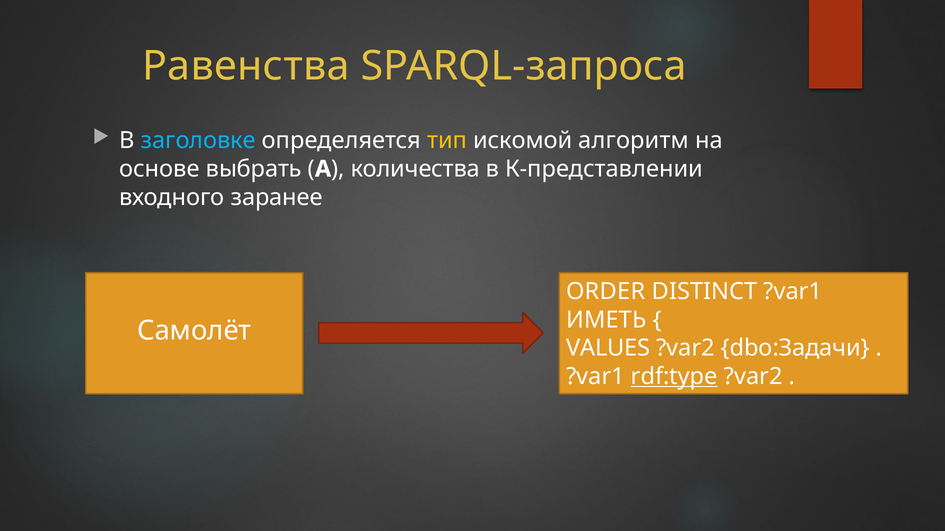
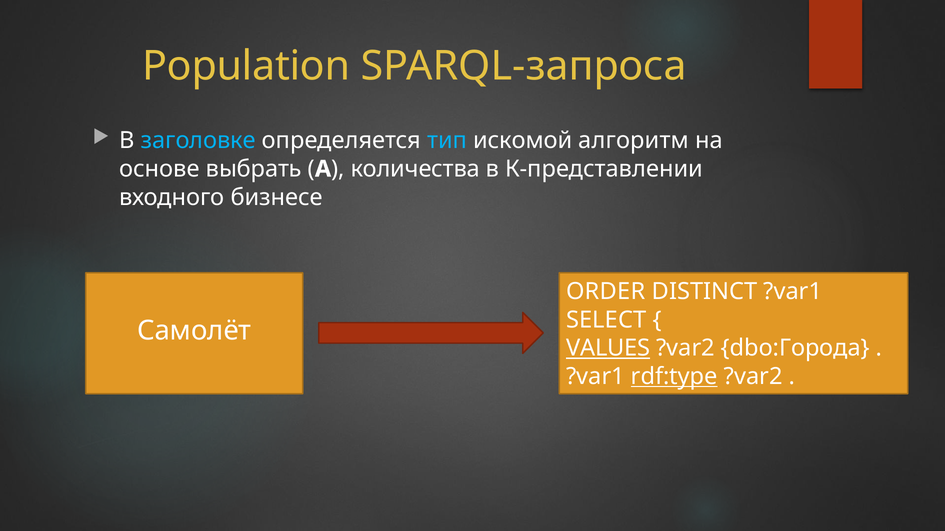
Равенства: Равенства -> Population (246, 66)
тип colour: yellow -> light blue (447, 141)
заранее: заранее -> бизнесе (277, 197)
ИМЕТЬ: ИМЕТЬ -> SELECT (606, 320)
VALUES underline: none -> present (608, 348)
dbo:Задачи: dbo:Задачи -> dbo:Города (795, 348)
